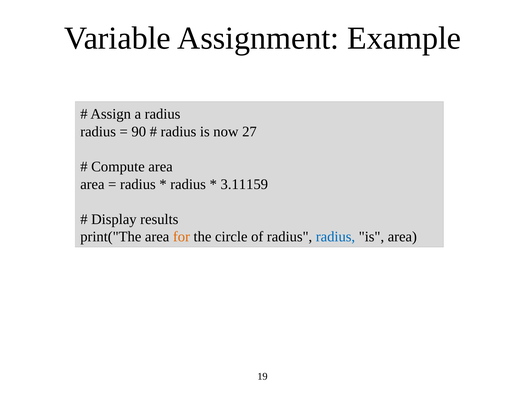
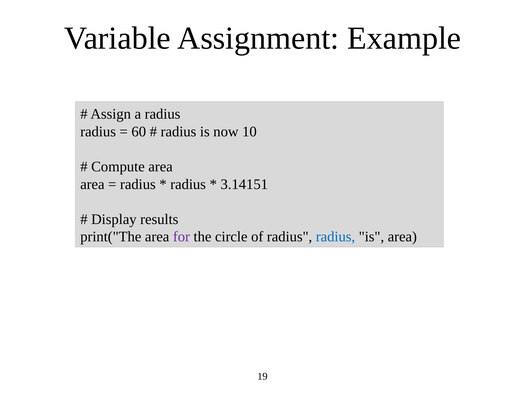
90: 90 -> 60 (139, 132)
27: 27 -> 10 (249, 132)
3.11159: 3.11159 -> 3.14151 (244, 184)
for colour: orange -> purple (181, 237)
